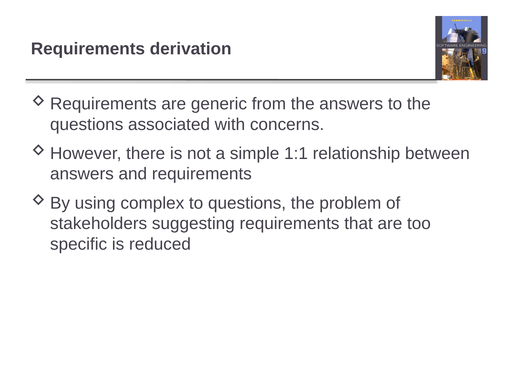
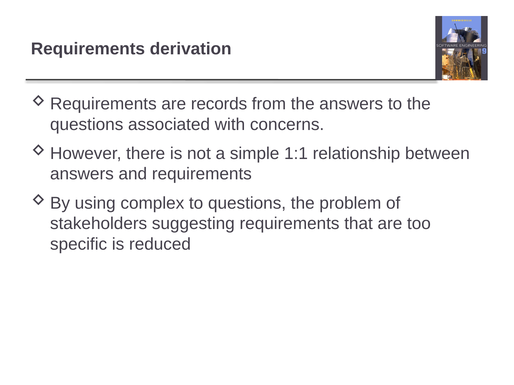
generic: generic -> records (219, 104)
